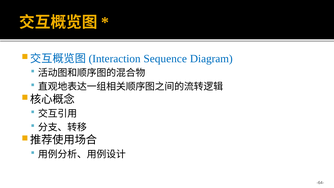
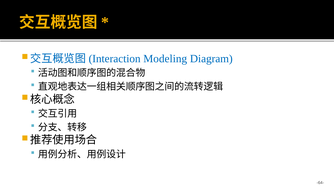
Sequence: Sequence -> Modeling (165, 59)
